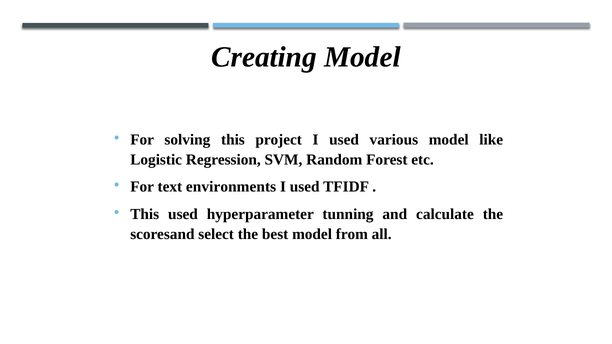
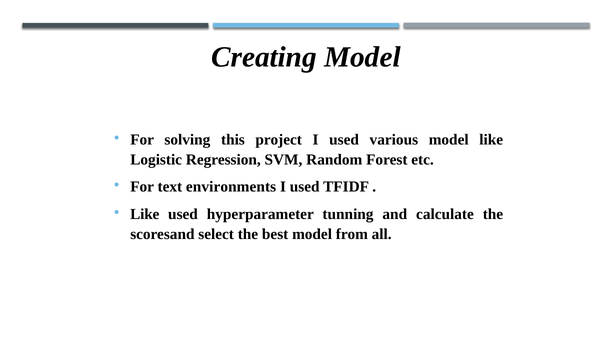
This: This -> Like (145, 214)
